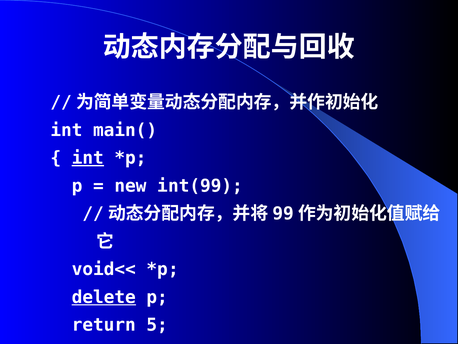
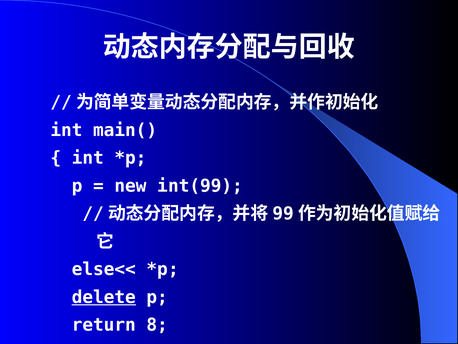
int underline: present -> none (88, 158)
void<<: void<< -> else<< (104, 269)
5: 5 -> 8 (157, 324)
